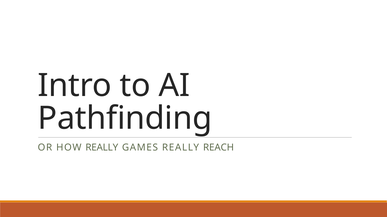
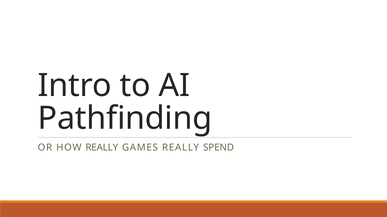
REACH: REACH -> SPEND (219, 148)
